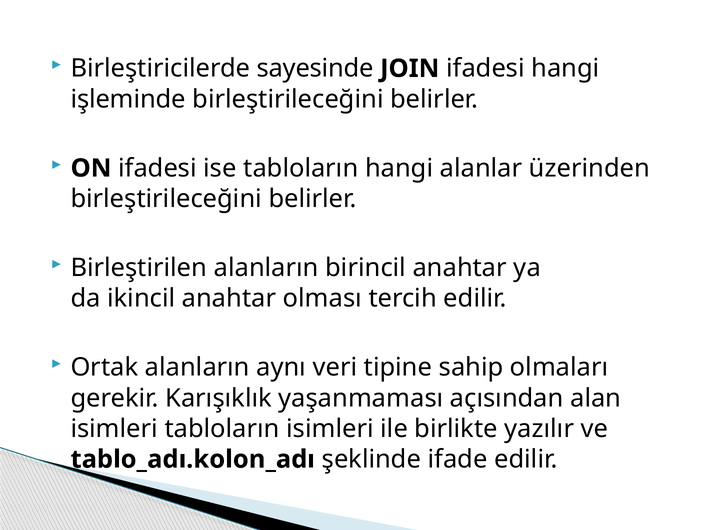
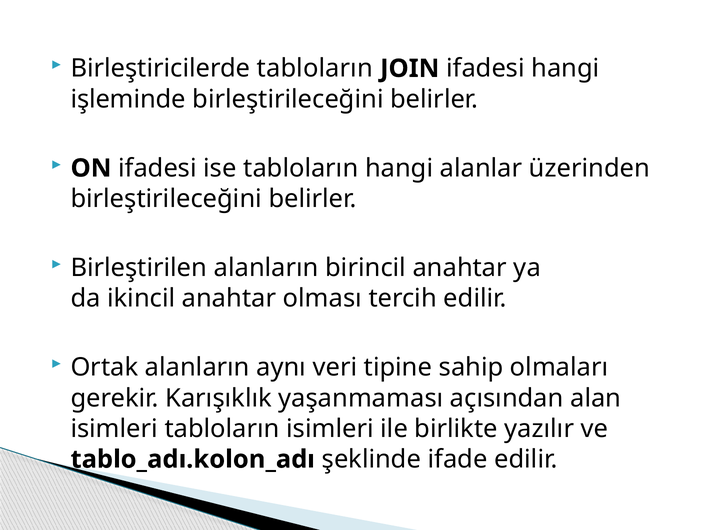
Birleştiricilerde sayesinde: sayesinde -> tabloların (315, 69)
